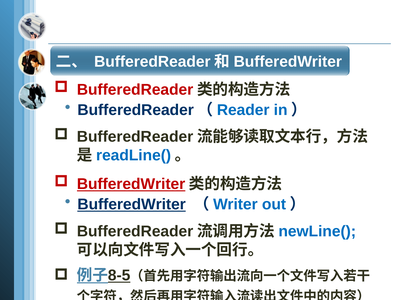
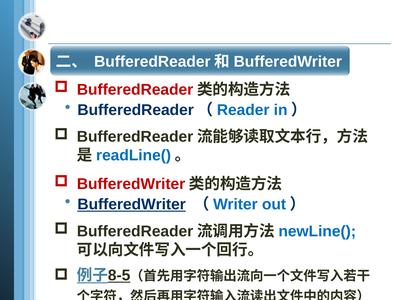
BufferedWriter underline: present -> none (131, 184)
